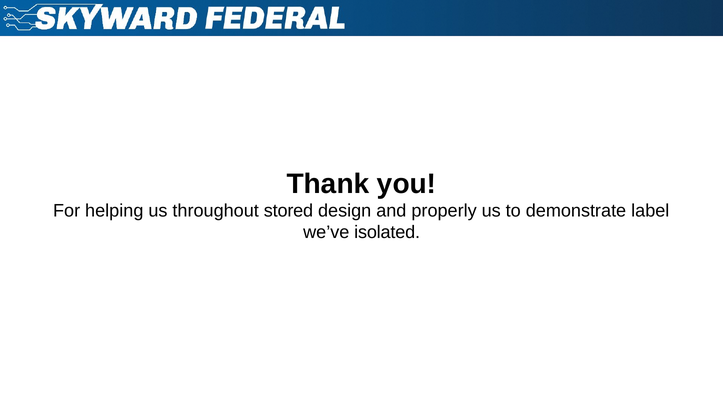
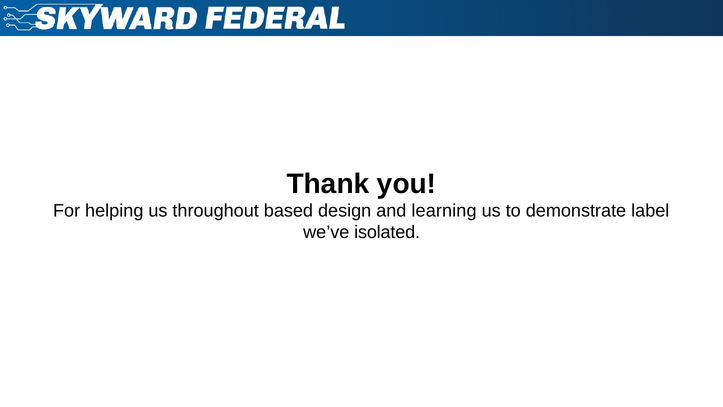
stored: stored -> based (288, 211)
properly: properly -> learning (444, 211)
